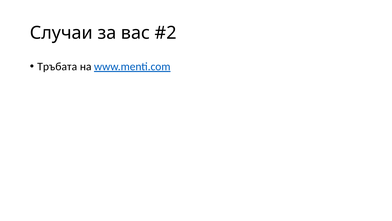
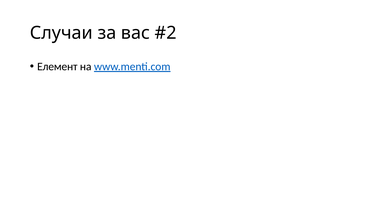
Тръбата: Тръбата -> Елемент (57, 66)
